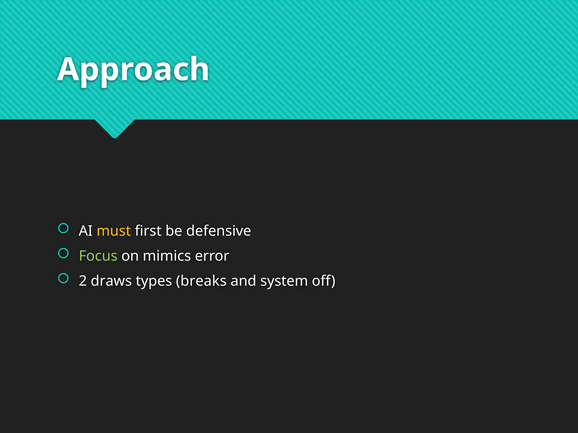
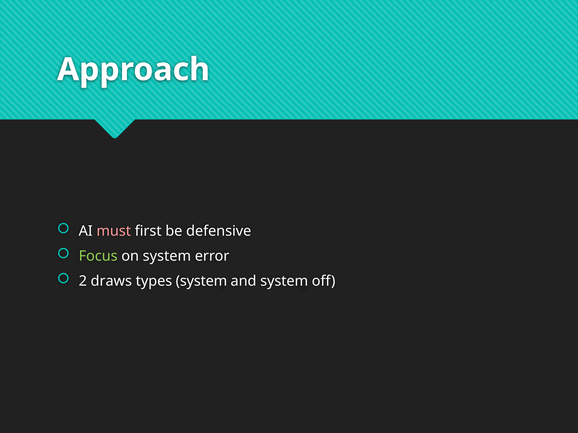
must colour: yellow -> pink (114, 231)
on mimics: mimics -> system (167, 256)
types breaks: breaks -> system (201, 281)
